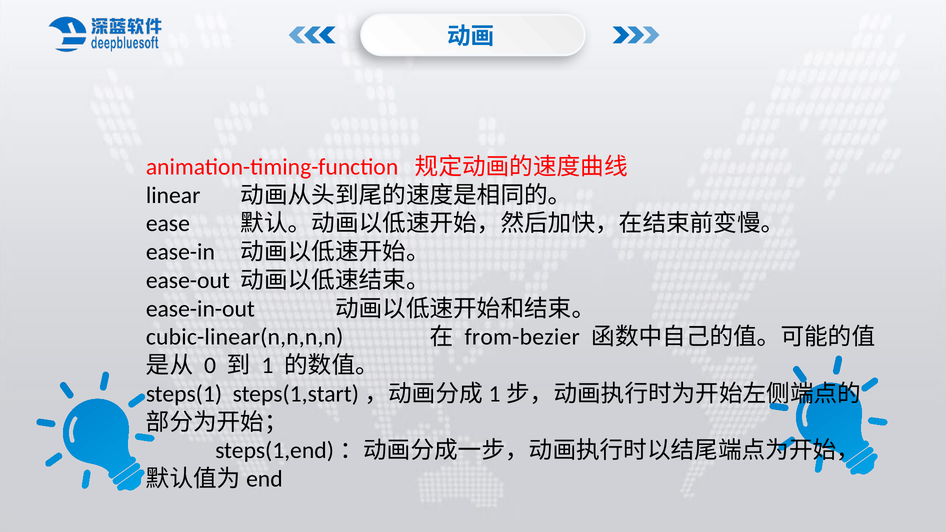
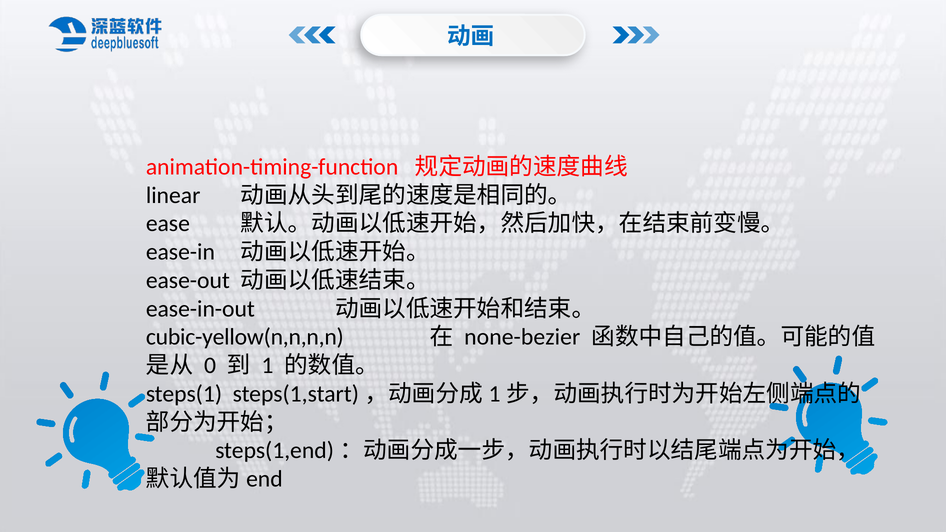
cubic-linear(n,n,n,n: cubic-linear(n,n,n,n -> cubic-yellow(n,n,n,n (245, 337)
from-bezier: from-bezier -> none-bezier (522, 337)
